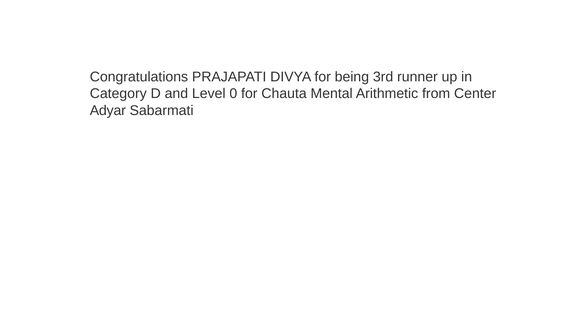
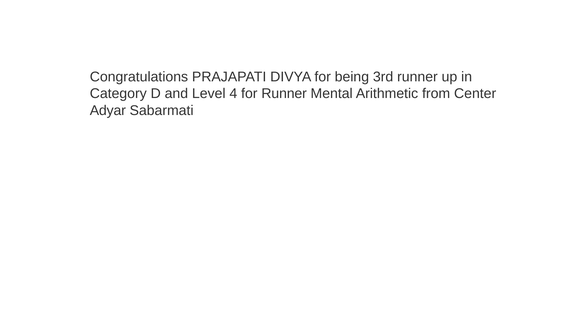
0: 0 -> 4 (233, 94)
for Chauta: Chauta -> Runner (284, 94)
